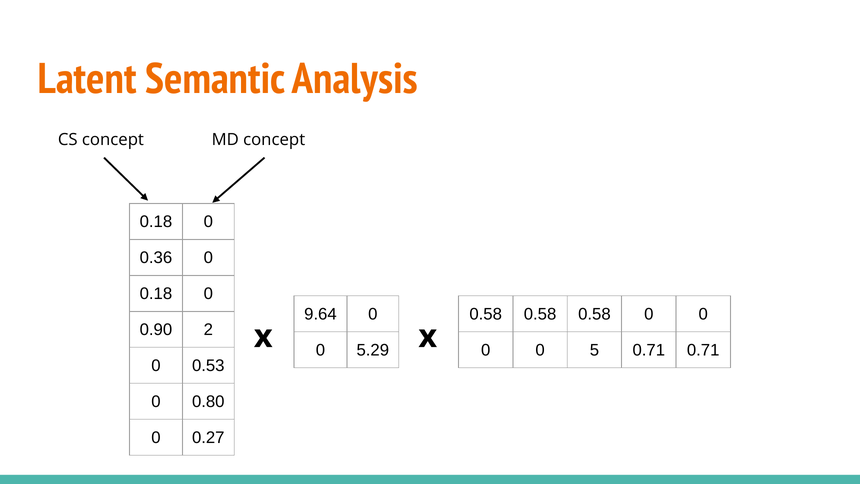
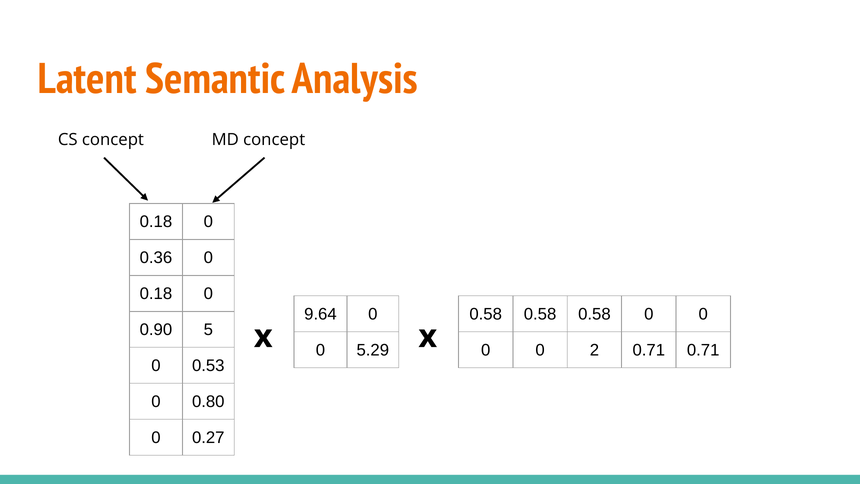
2: 2 -> 5 (208, 329)
5: 5 -> 2 (594, 350)
